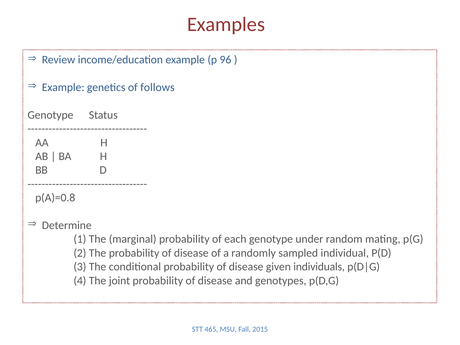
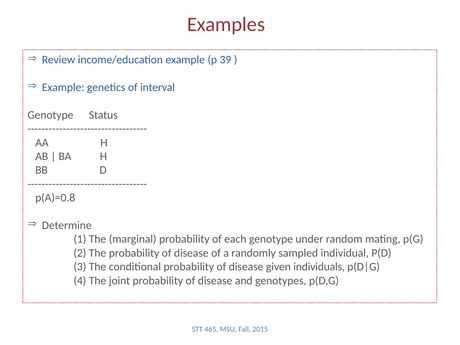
96: 96 -> 39 (225, 60)
follows: follows -> interval (158, 87)
